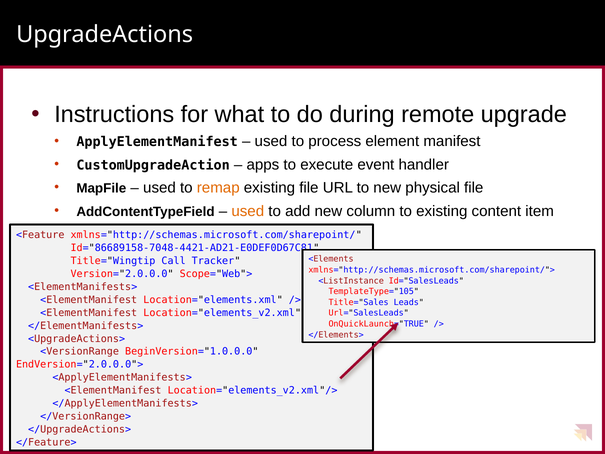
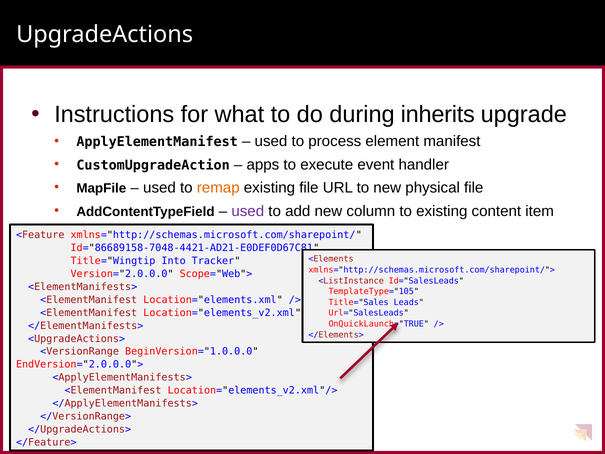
remote: remote -> inherits (438, 115)
used colour: orange -> purple (248, 211)
Call: Call -> Into (174, 261)
